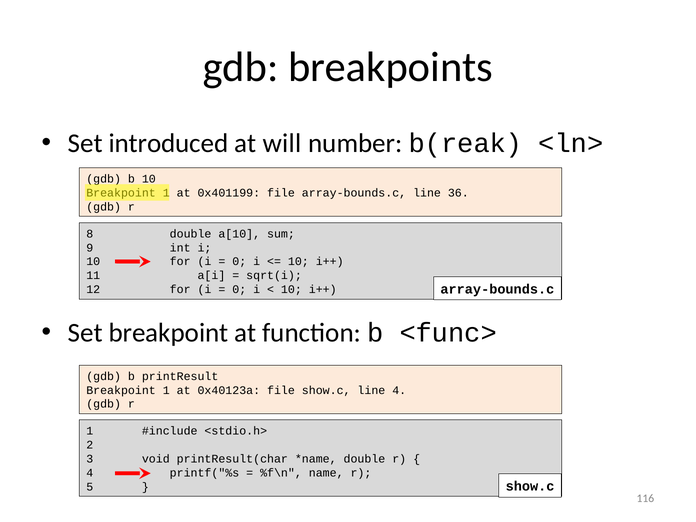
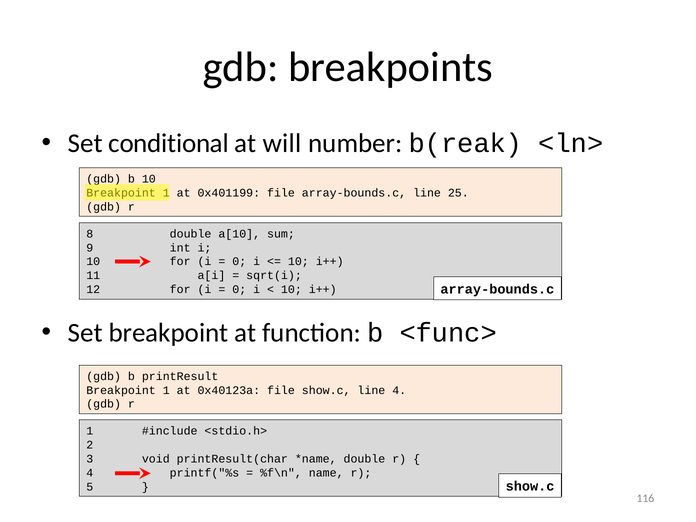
introduced: introduced -> conditional (169, 143)
36: 36 -> 25 (458, 193)
